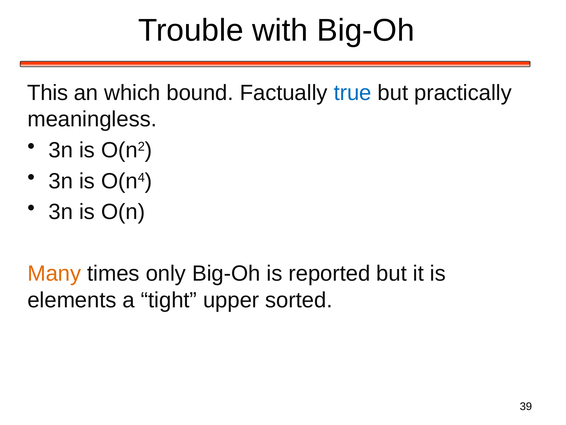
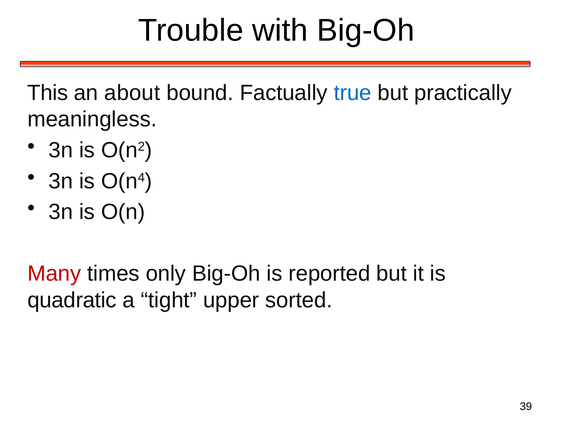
which: which -> about (132, 93)
Many colour: orange -> red (54, 273)
elements: elements -> quadratic (72, 300)
